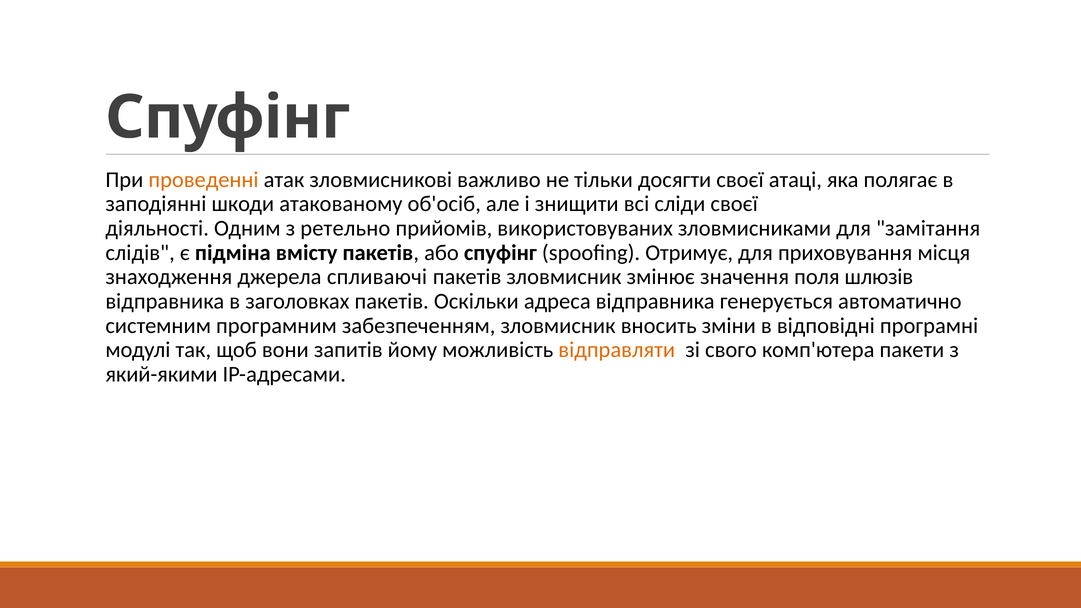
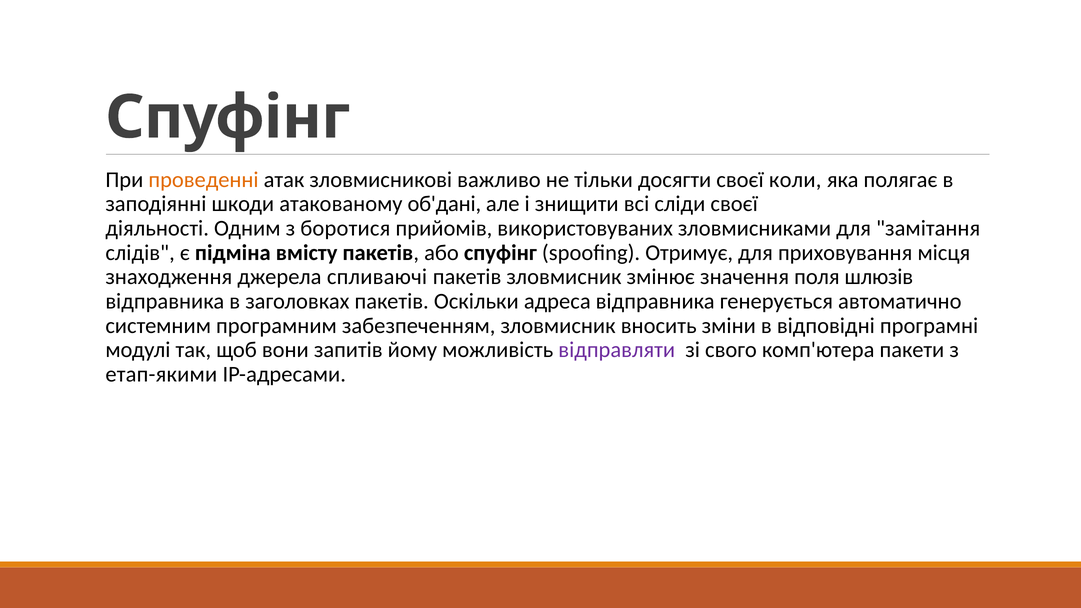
атаці: атаці -> коли (795, 180)
об'осіб: об'осіб -> об'данi (444, 204)
ретельно: ретельно -> боротися (345, 228)
відправляти colour: orange -> purple (617, 350)
який-якими: який-якими -> етап-якими (161, 374)
